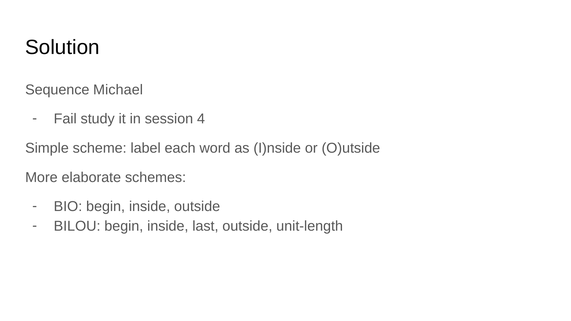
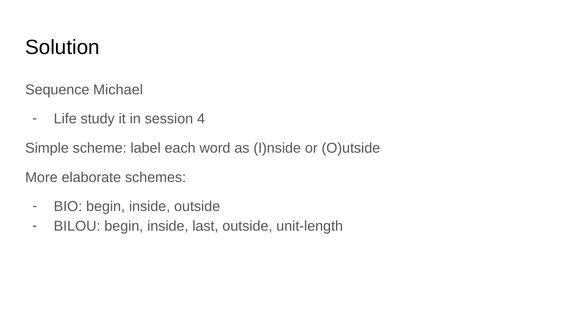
Fail: Fail -> Life (65, 119)
